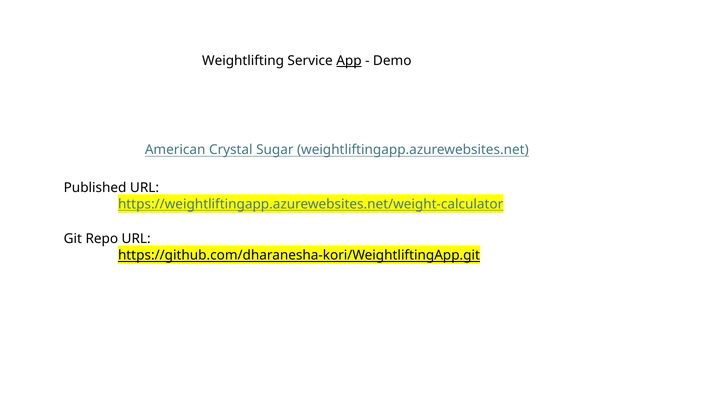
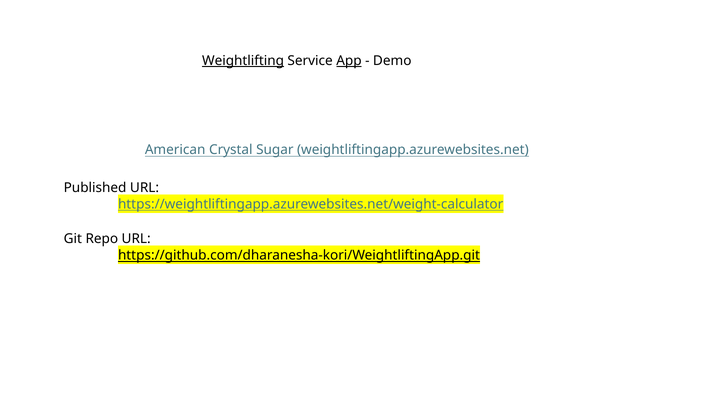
Weightlifting underline: none -> present (243, 61)
